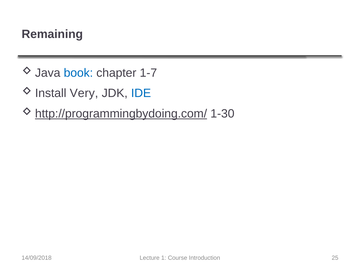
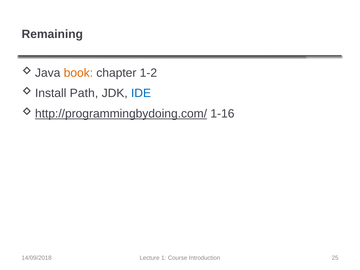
book colour: blue -> orange (78, 73)
1-7: 1-7 -> 1-2 (148, 73)
Very: Very -> Path (84, 93)
1-30: 1-30 -> 1-16 (222, 114)
